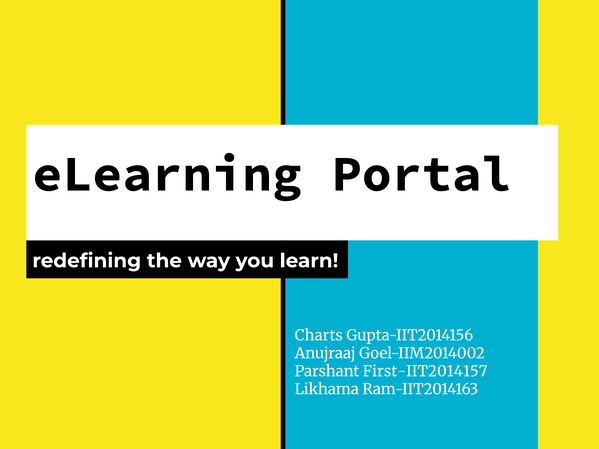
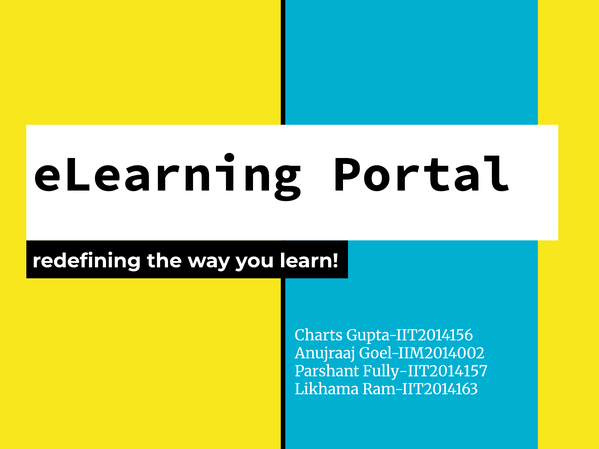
First-IIT2014157: First-IIT2014157 -> Fully-IIT2014157 (425, 372)
